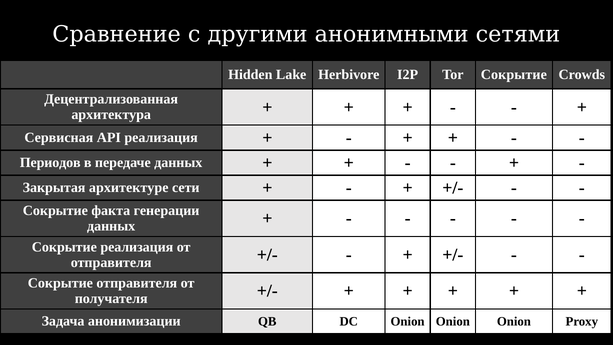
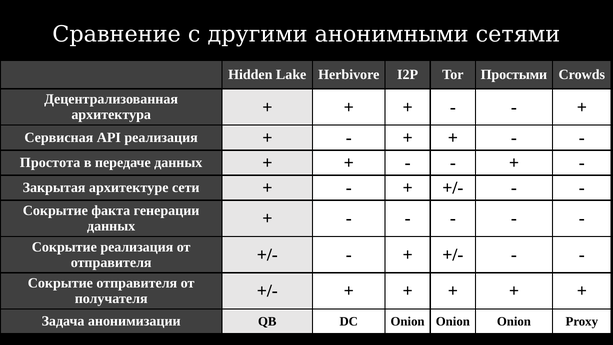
Tor Сокрытие: Сокрытие -> Простыми (514, 75)
Периодов: Периодов -> Простота (50, 163)
